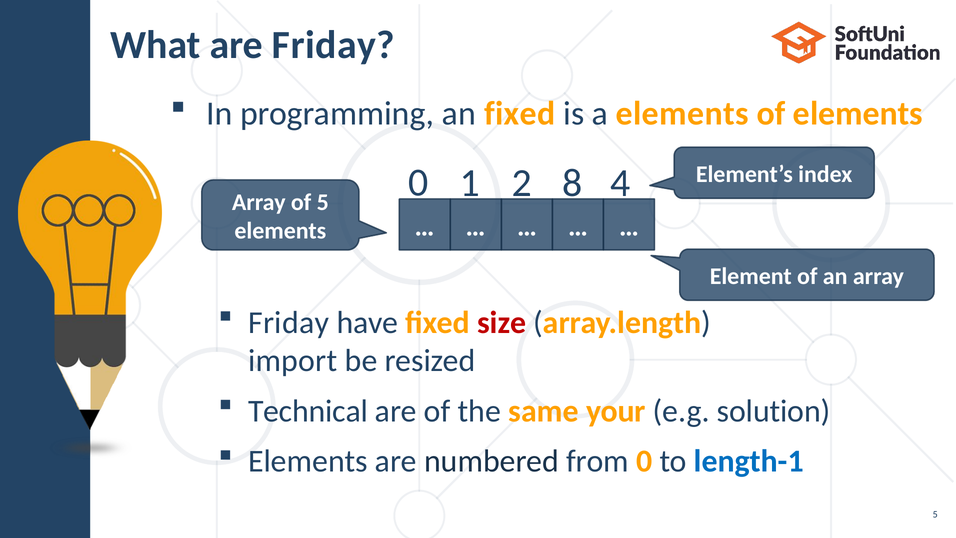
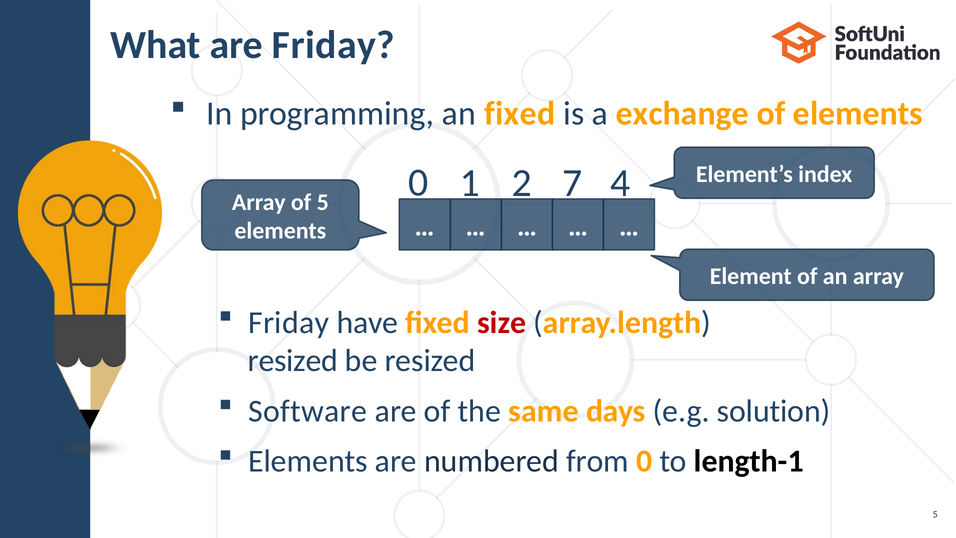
a elements: elements -> exchange (682, 113)
8: 8 -> 7 (572, 183)
import: import -> resized (293, 361)
Technical: Technical -> Software (308, 411)
your: your -> days (616, 411)
length-1 colour: blue -> black (749, 461)
